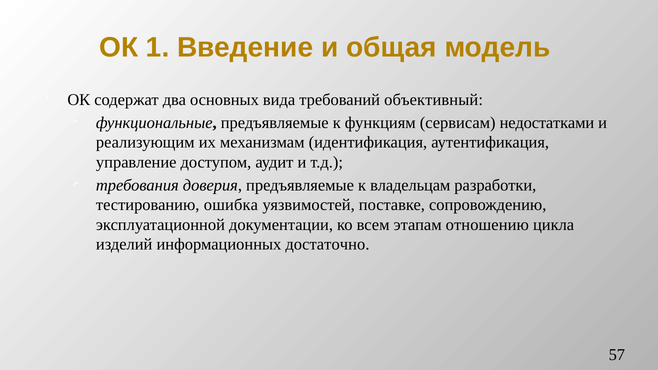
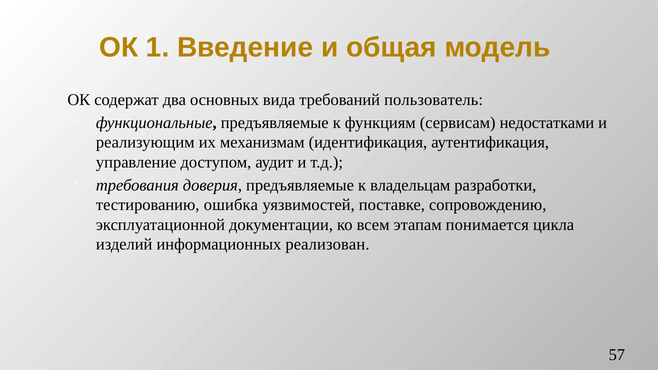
объективный: объективный -> пользователь (434, 100)
отношению: отношению -> понимается (487, 225)
достаточно: достаточно -> реализован (327, 245)
